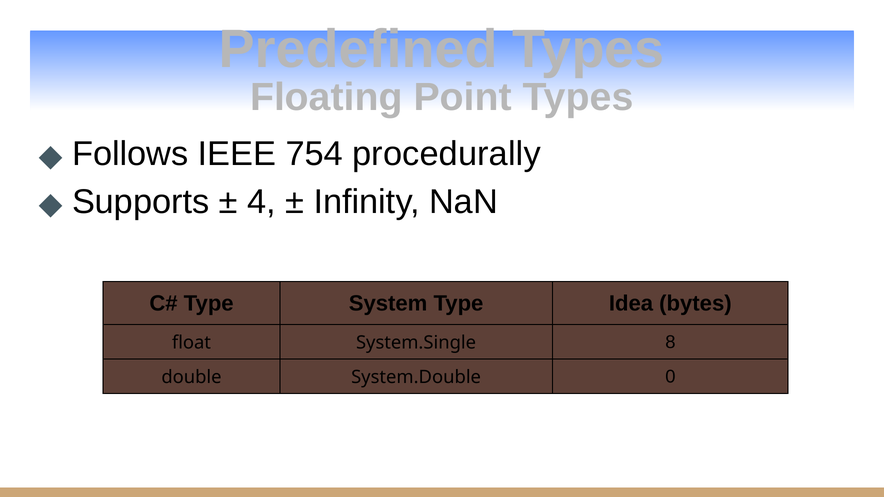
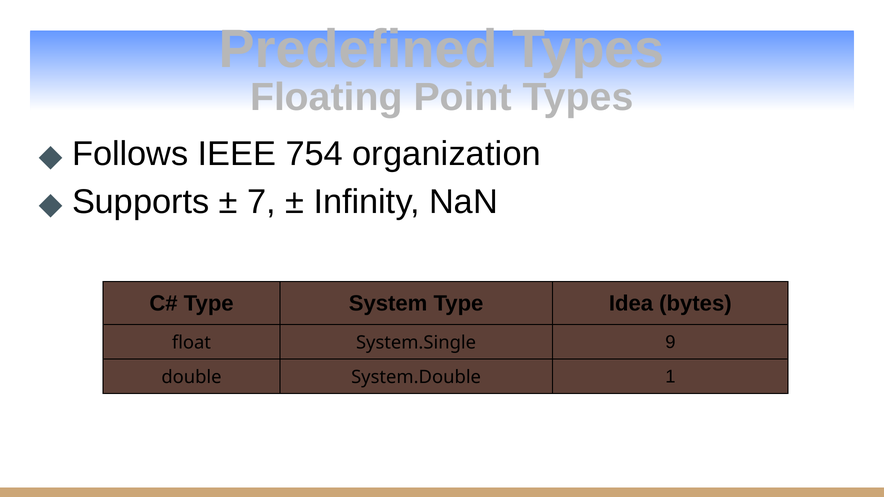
procedurally: procedurally -> organization (447, 154)
4: 4 -> 7 (261, 202)
8: 8 -> 9 (670, 342)
0: 0 -> 1 (670, 377)
